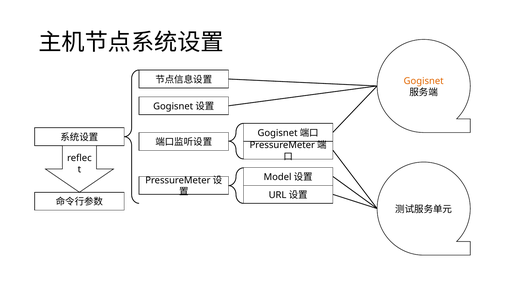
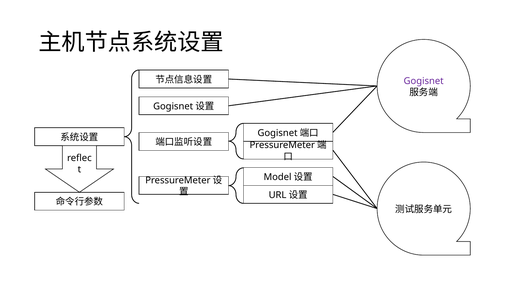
Gogisnet colour: orange -> purple (424, 81)
